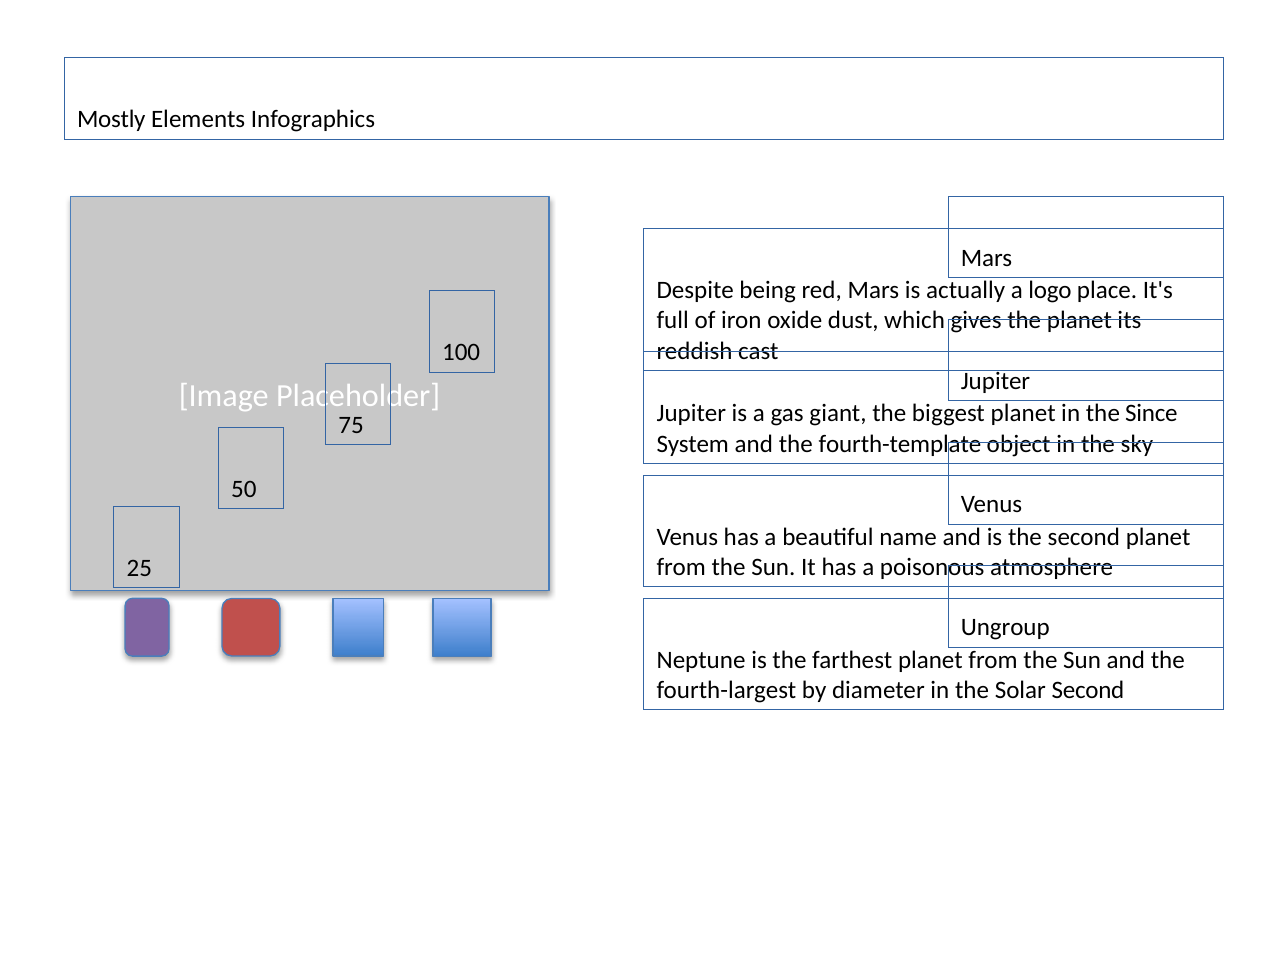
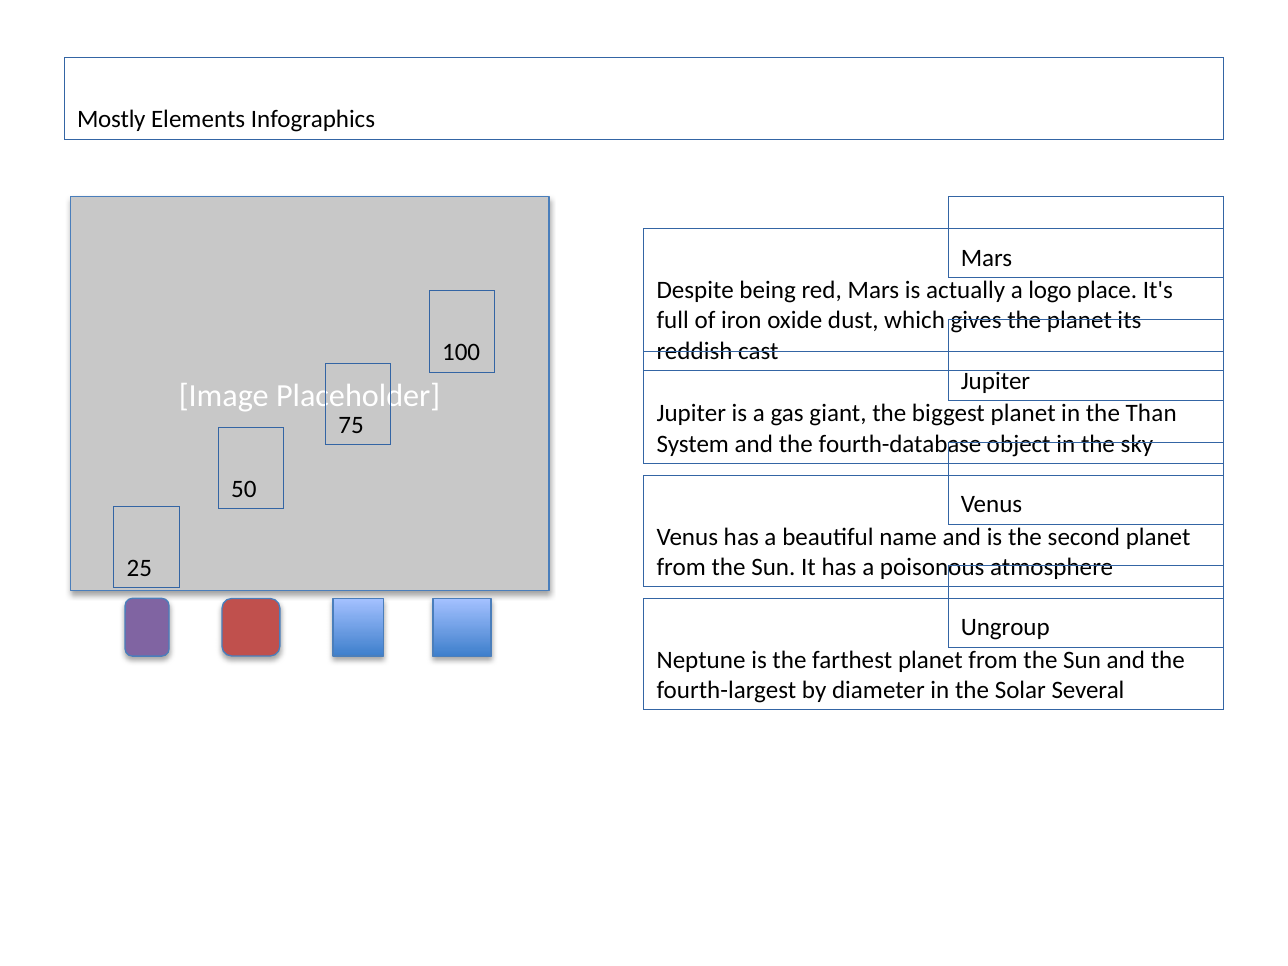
Since: Since -> Than (1151, 414)
fourth-template: fourth-template -> fourth-database (900, 444)
Solar Second: Second -> Several (1088, 690)
